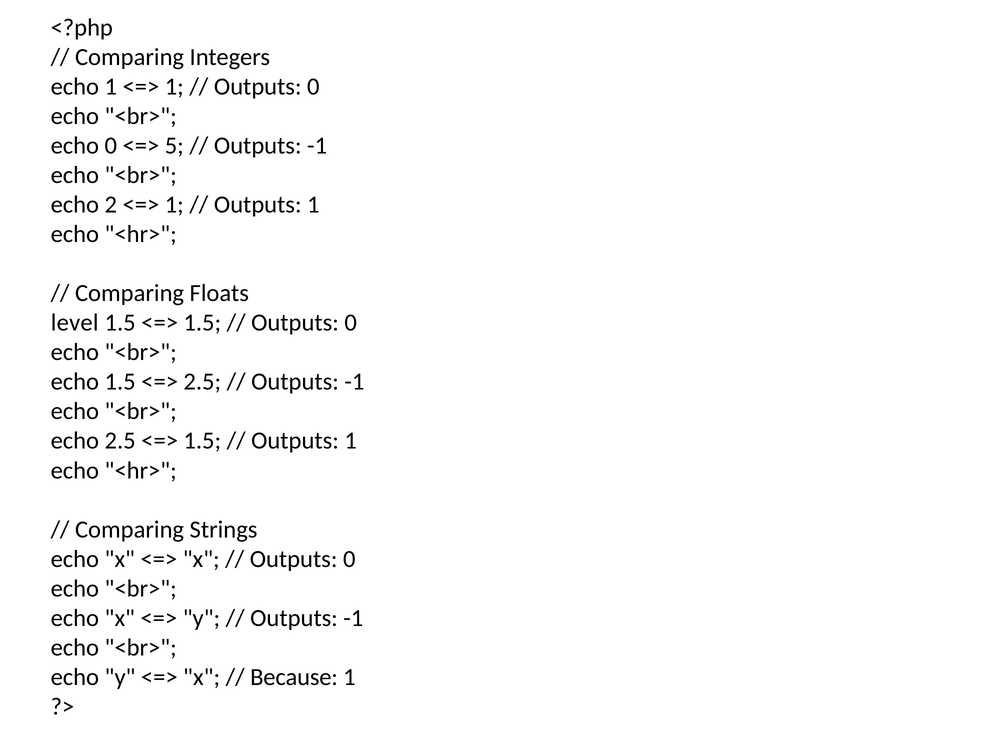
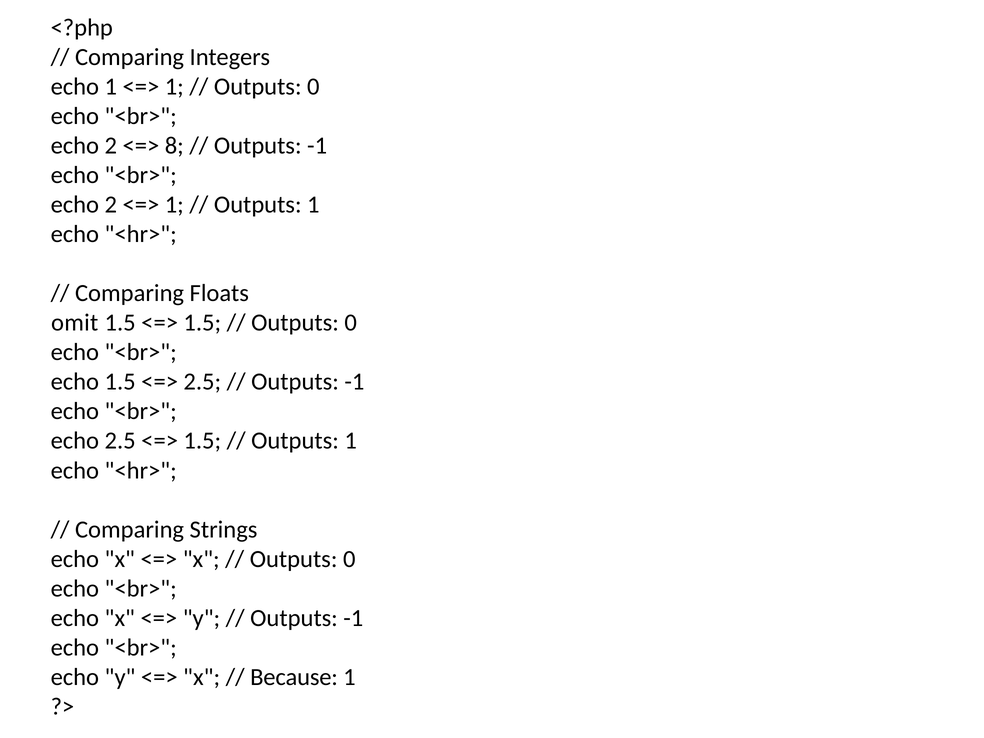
0: 0 -> 2 (111, 146)
5: 5 -> 8 (174, 146)
level: level -> omit (75, 323)
